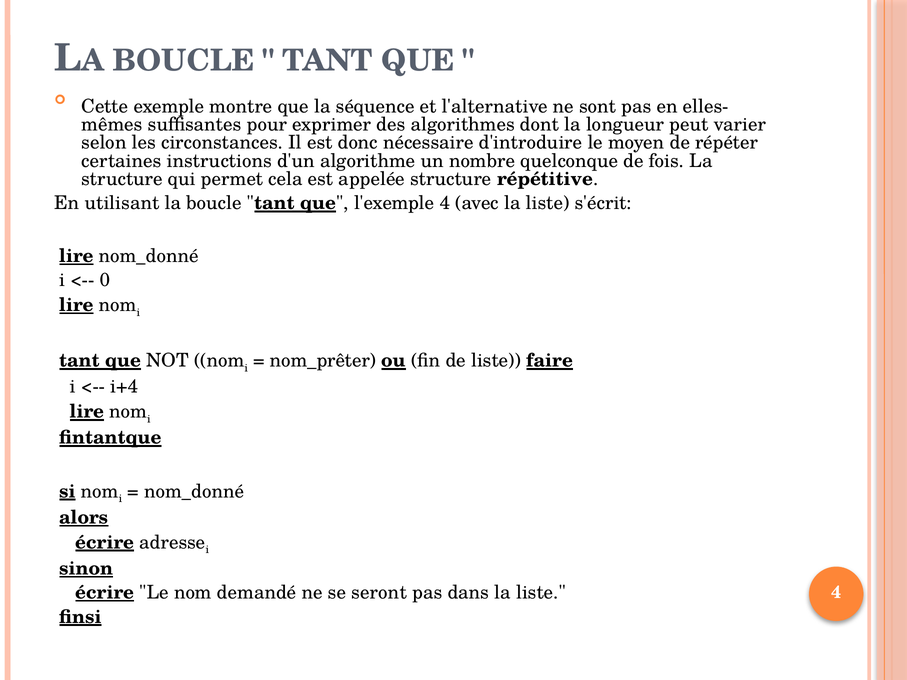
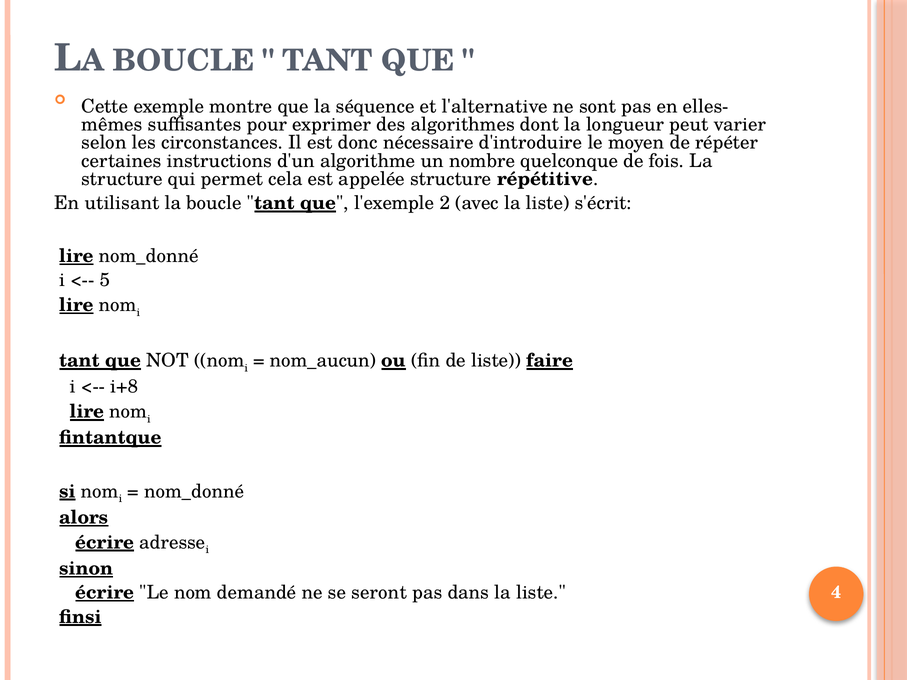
l'exemple 4: 4 -> 2 (445, 203)
0: 0 -> 5 (105, 280)
nom_prêter: nom_prêter -> nom_aucun (323, 361)
i+4: i+4 -> i+8 (124, 387)
